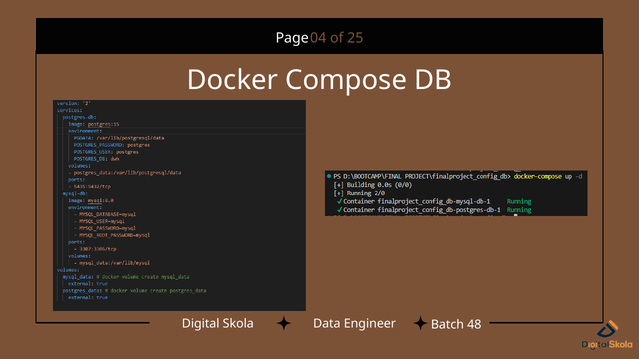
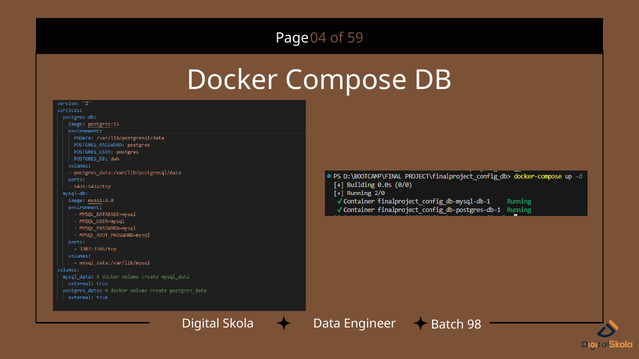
25: 25 -> 59 (355, 38)
48: 48 -> 98 (474, 325)
